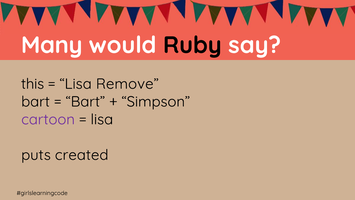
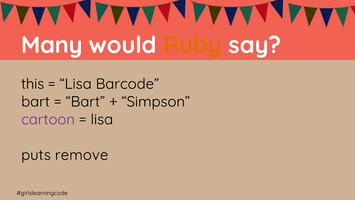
Ruby colour: black -> orange (192, 45)
Remove: Remove -> Barcode (127, 84)
created: created -> remove (82, 155)
